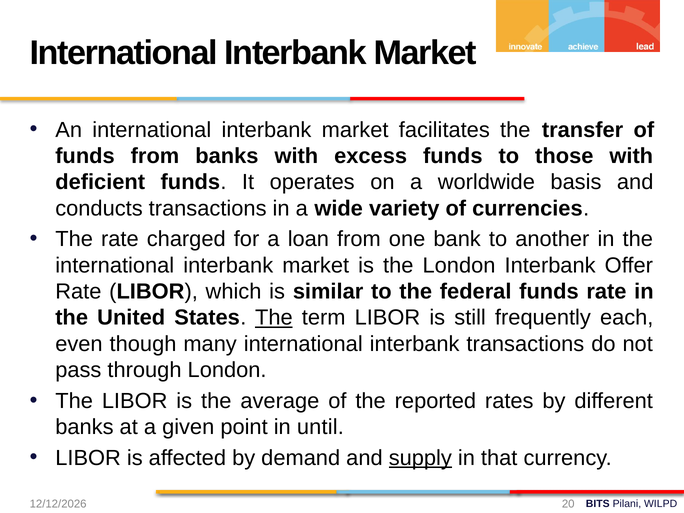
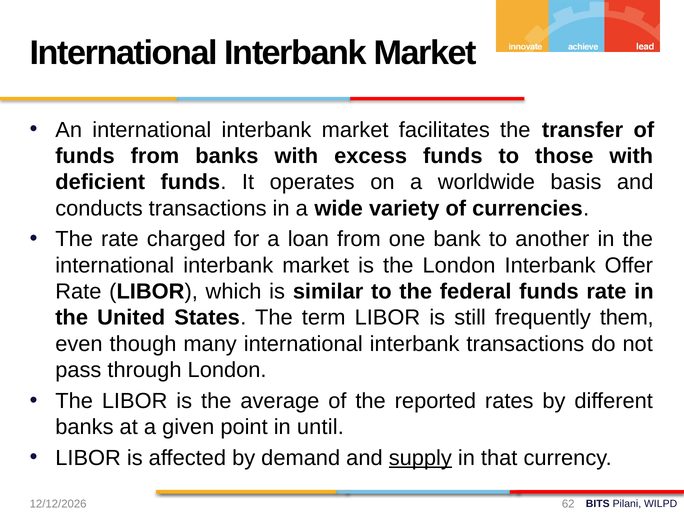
The underline: present -> none (274, 318)
each: each -> them (627, 318)
20: 20 -> 62 (568, 504)
